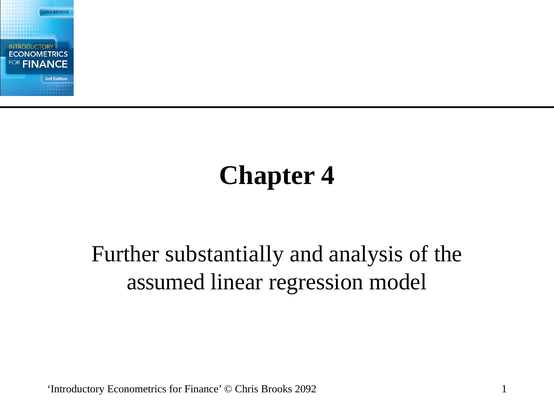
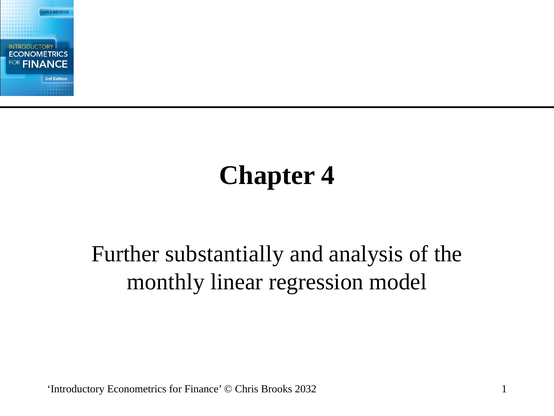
assumed: assumed -> monthly (166, 281)
2092: 2092 -> 2032 (306, 389)
